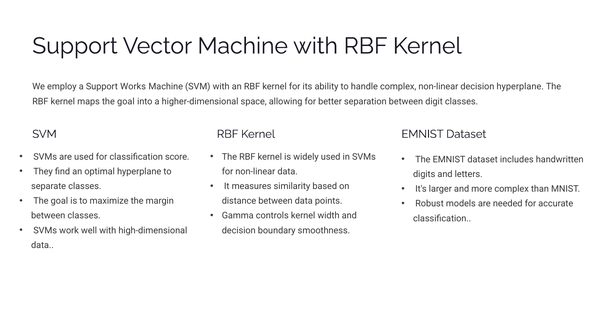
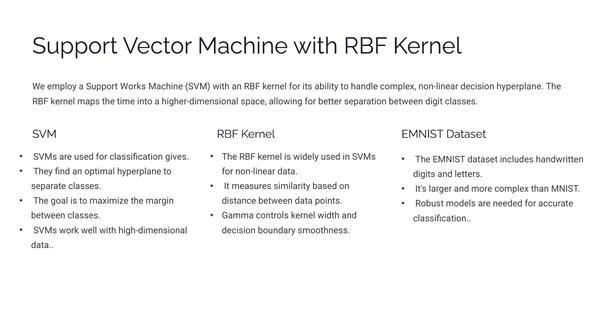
maps the goal: goal -> time (126, 101)
score: score -> gives (177, 157)
